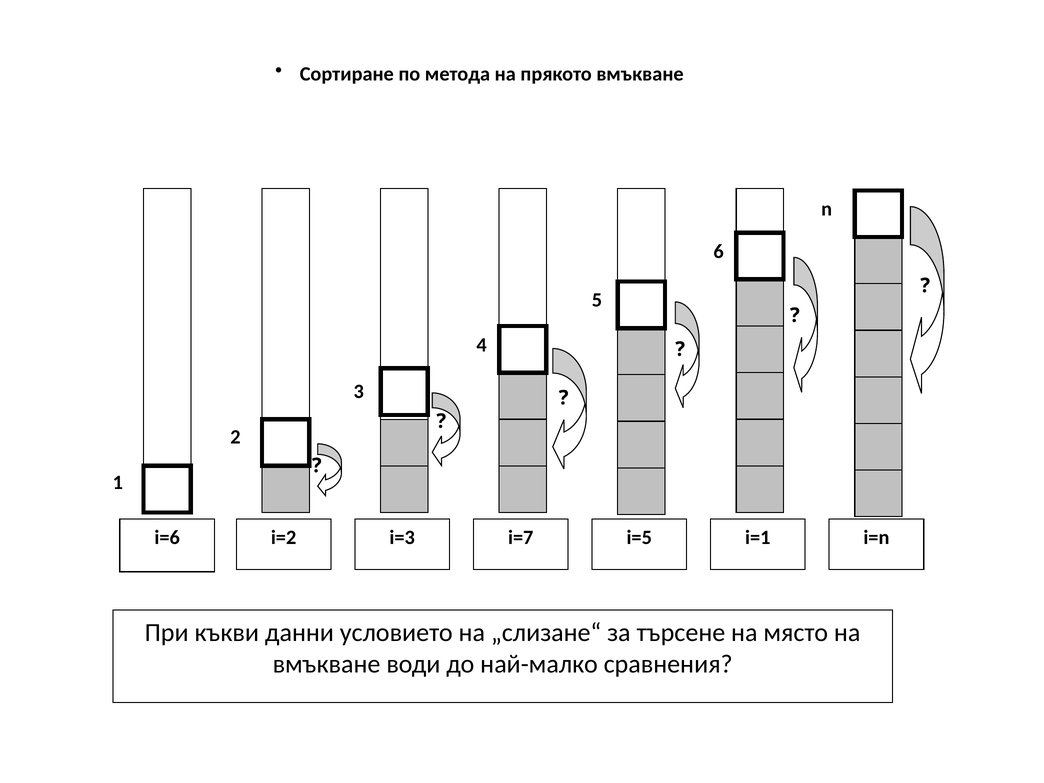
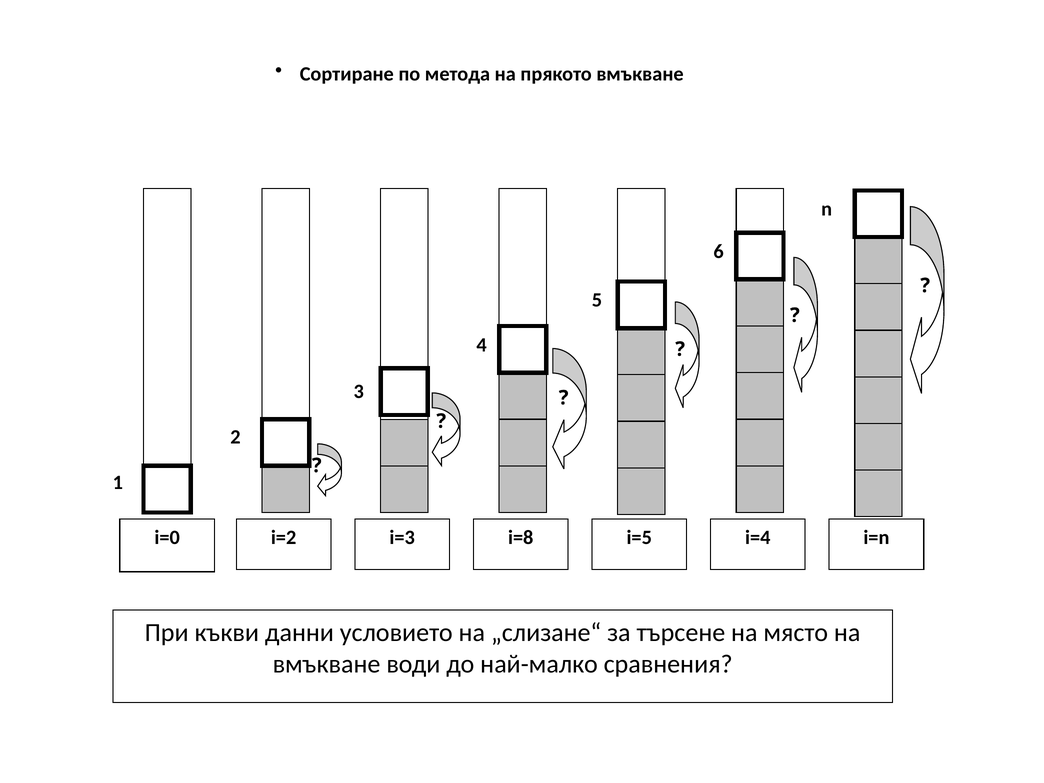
i=6: i=6 -> i=0 (167, 538)
i=7: i=7 -> i=8 (521, 538)
i=1: i=1 -> i=4 (758, 538)
